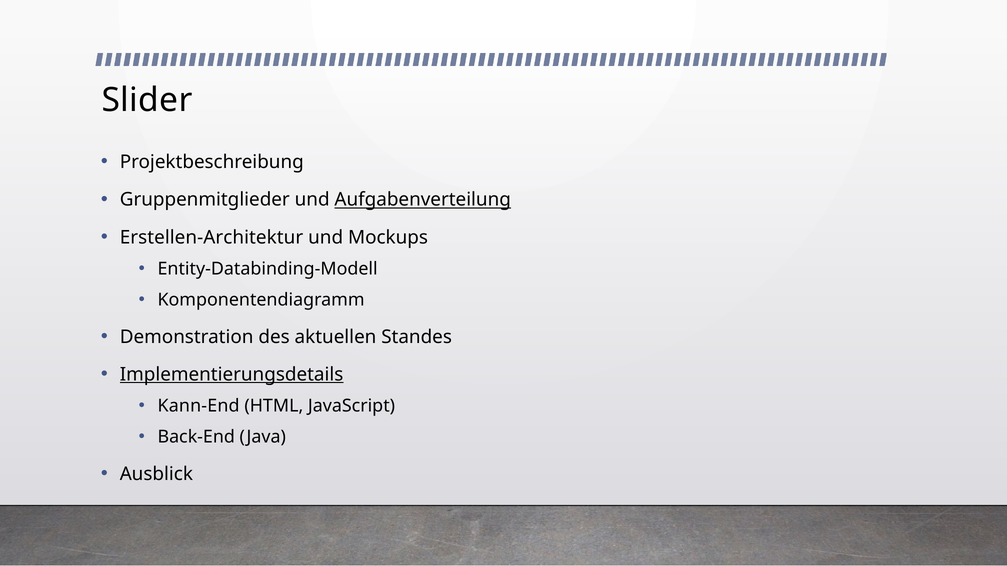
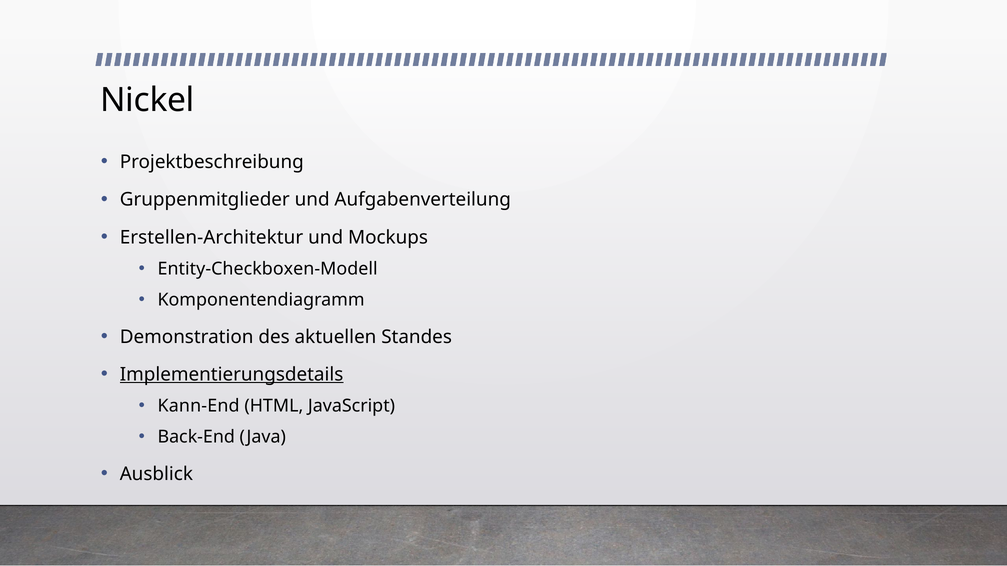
Slider: Slider -> Nickel (147, 100)
Aufgabenverteilung underline: present -> none (423, 200)
Entity-Databinding-Modell: Entity-Databinding-Modell -> Entity-Checkboxen-Modell (268, 269)
